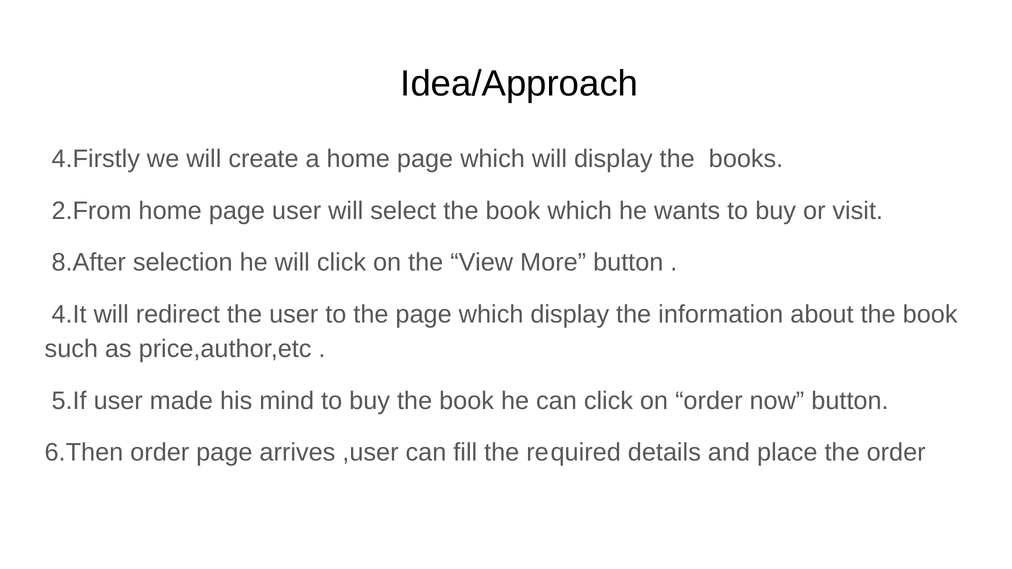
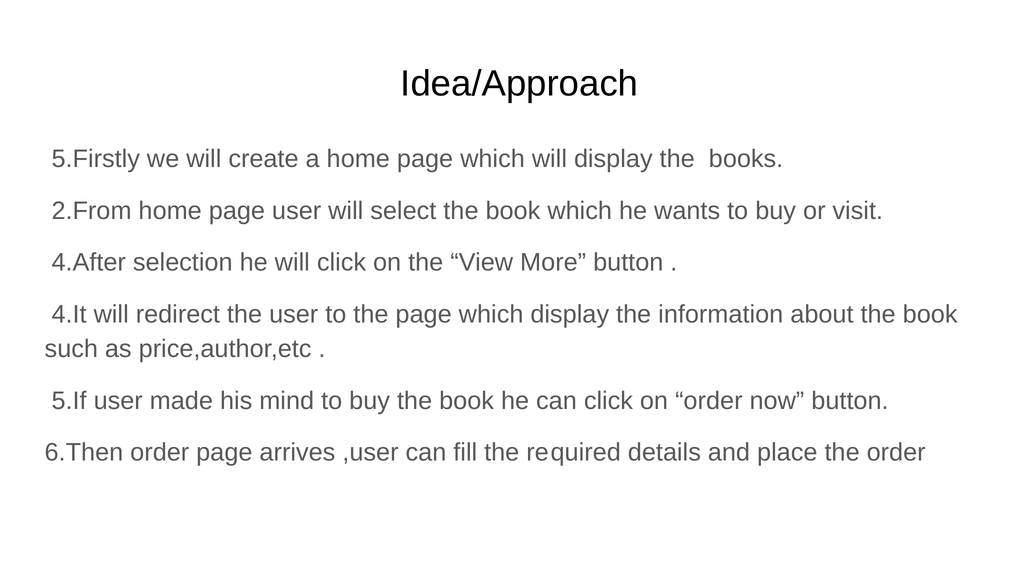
4.Firstly: 4.Firstly -> 5.Firstly (96, 159)
8.After: 8.After -> 4.After (89, 263)
